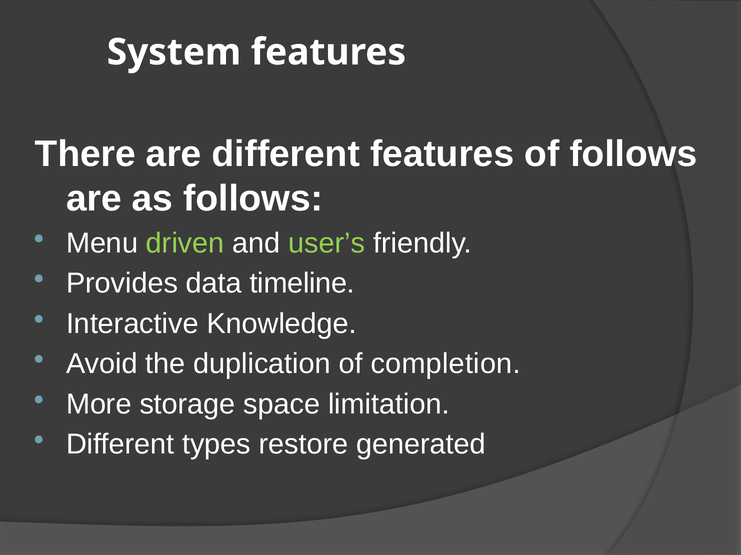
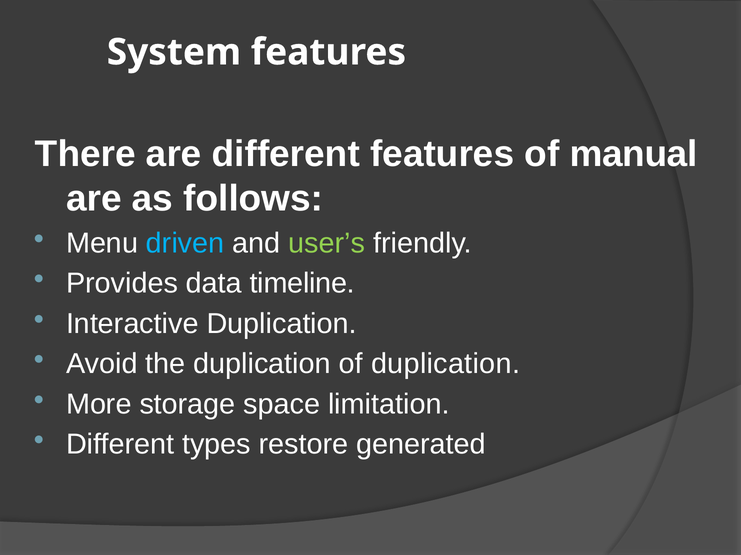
of follows: follows -> manual (634, 154)
driven colour: light green -> light blue (185, 244)
Interactive Knowledge: Knowledge -> Duplication (282, 324)
of completion: completion -> duplication (446, 364)
